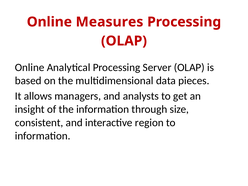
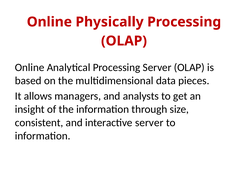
Measures: Measures -> Physically (110, 22)
interactive region: region -> server (149, 123)
